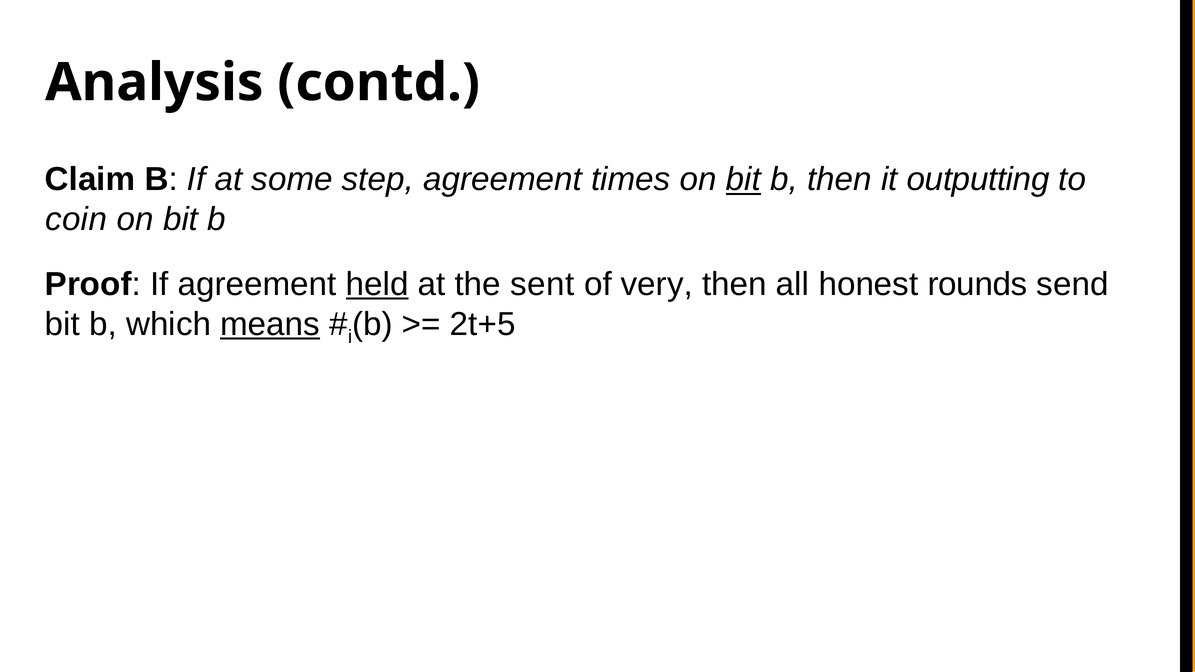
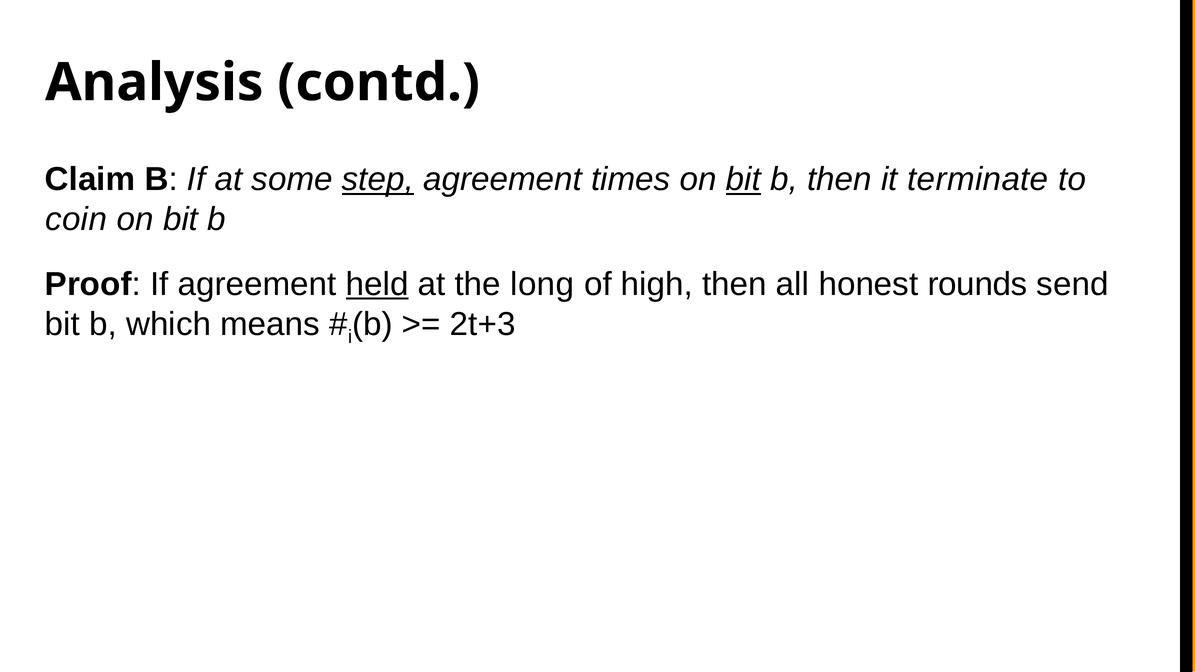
step underline: none -> present (378, 180)
outputting: outputting -> terminate (978, 180)
sent: sent -> long (542, 284)
very: very -> high (657, 284)
means underline: present -> none (270, 324)
2t+5: 2t+5 -> 2t+3 (483, 324)
